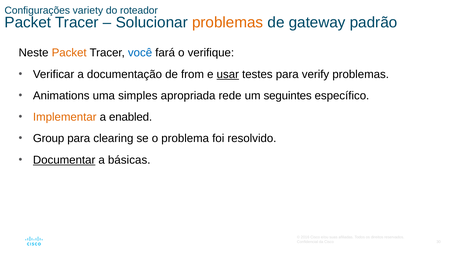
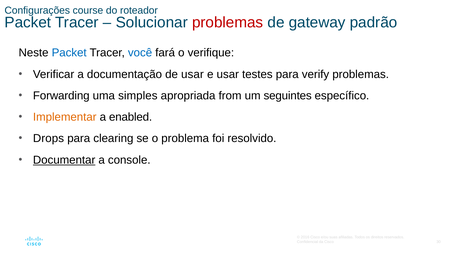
variety: variety -> course (88, 11)
problemas colour: orange -> red (228, 23)
Packet colour: orange -> blue (69, 53)
de from: from -> usar (192, 74)
usar underline: present -> none (228, 74)
Animations: Animations -> Forwarding (61, 96)
rede: rede -> from (230, 96)
Group: Group -> Drops (48, 138)
básicas: básicas -> console (129, 160)
